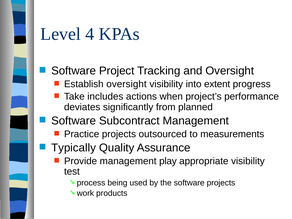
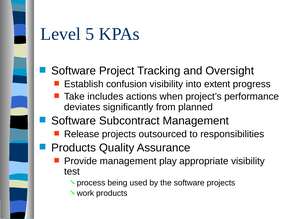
4: 4 -> 5 (90, 34)
Establish oversight: oversight -> confusion (127, 84)
Practice: Practice -> Release (82, 134)
measurements: measurements -> responsibilities (232, 134)
Typically: Typically -> Products (74, 148)
